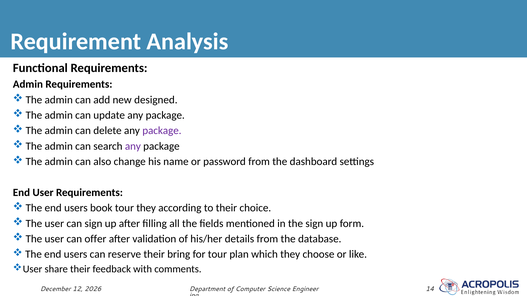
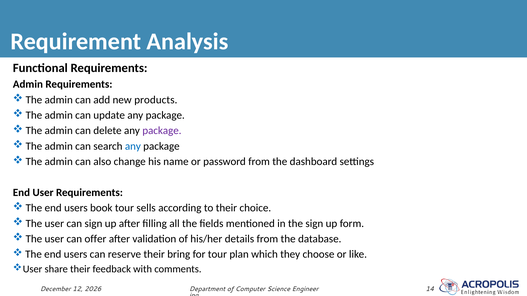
designed: designed -> products (156, 100)
any colour: purple -> blue (133, 146)
tour they: they -> sells (146, 208)
